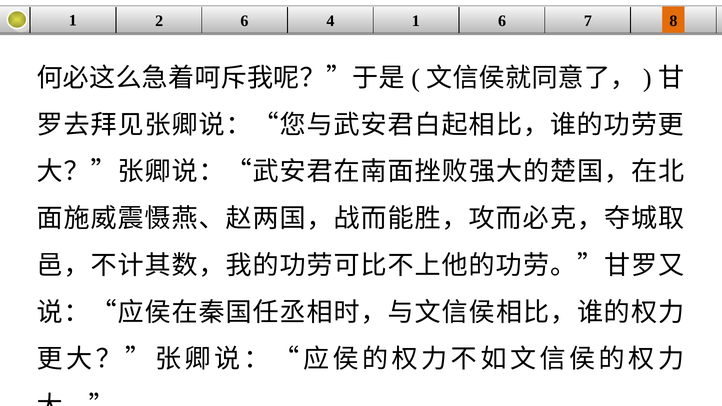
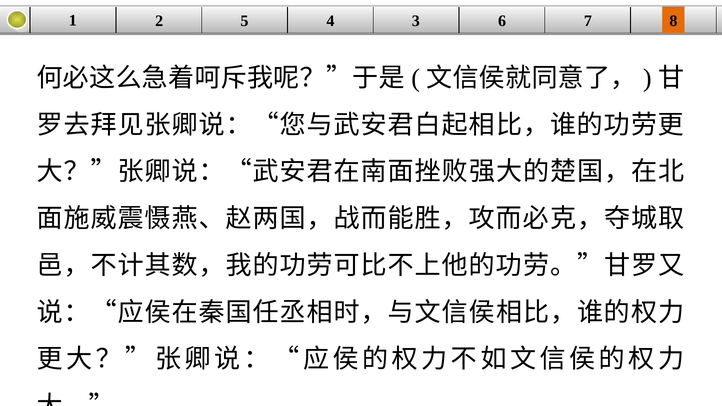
2 6: 6 -> 5 (244, 21)
4 1: 1 -> 3 (416, 21)
